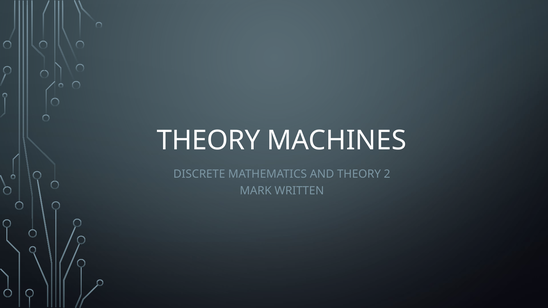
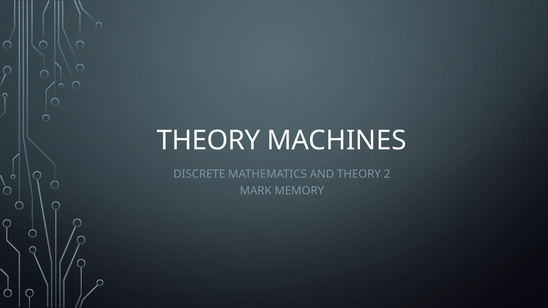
WRITTEN: WRITTEN -> MEMORY (299, 191)
